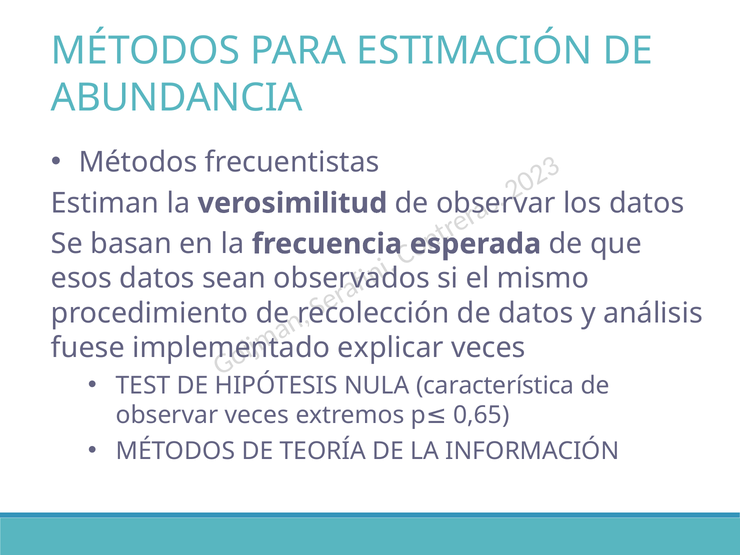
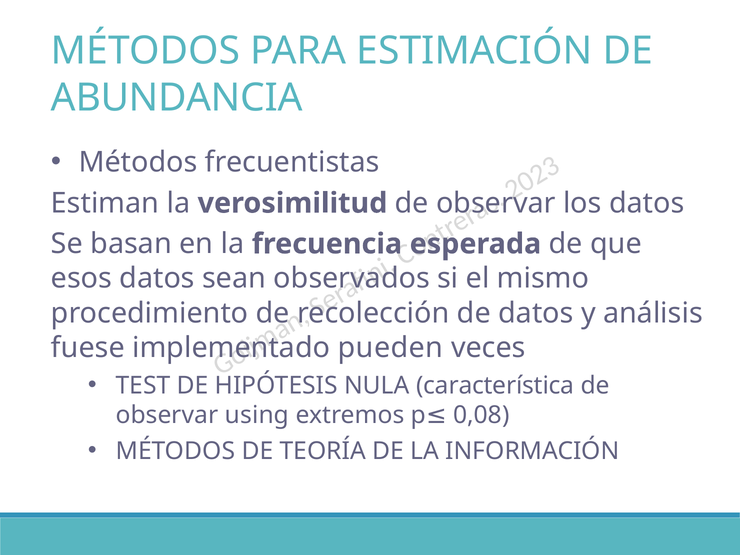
explicar: explicar -> pueden (390, 348)
observar veces: veces -> using (257, 415)
0,65: 0,65 -> 0,08 (481, 415)
